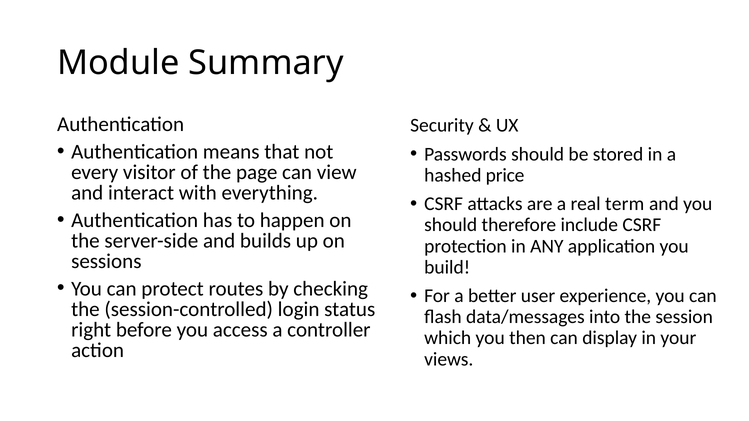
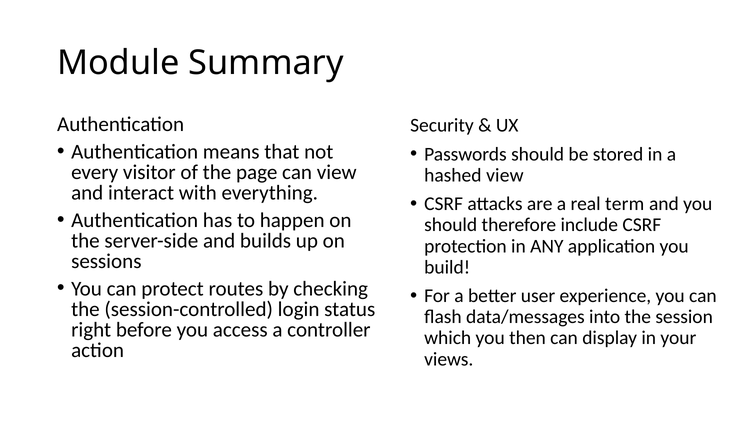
hashed price: price -> view (505, 175)
